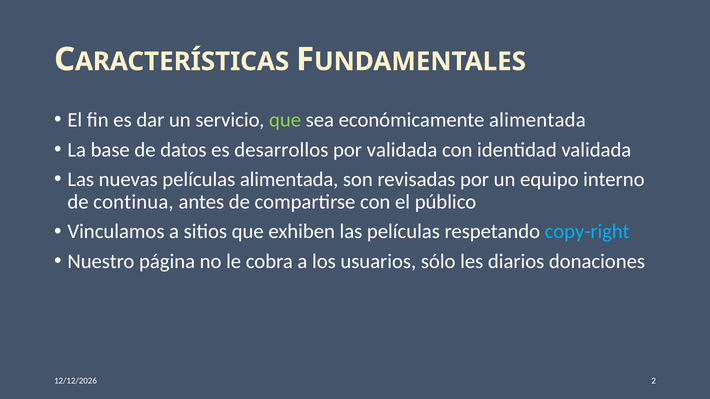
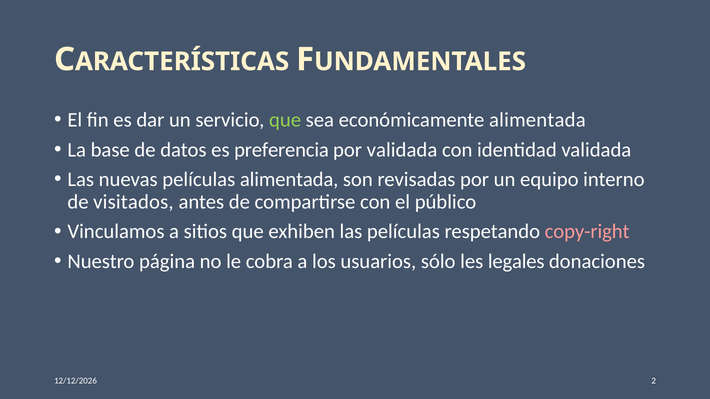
desarrollos: desarrollos -> preferencia (281, 150)
continua: continua -> visitados (133, 202)
copy-right colour: light blue -> pink (587, 232)
diarios: diarios -> legales (516, 261)
